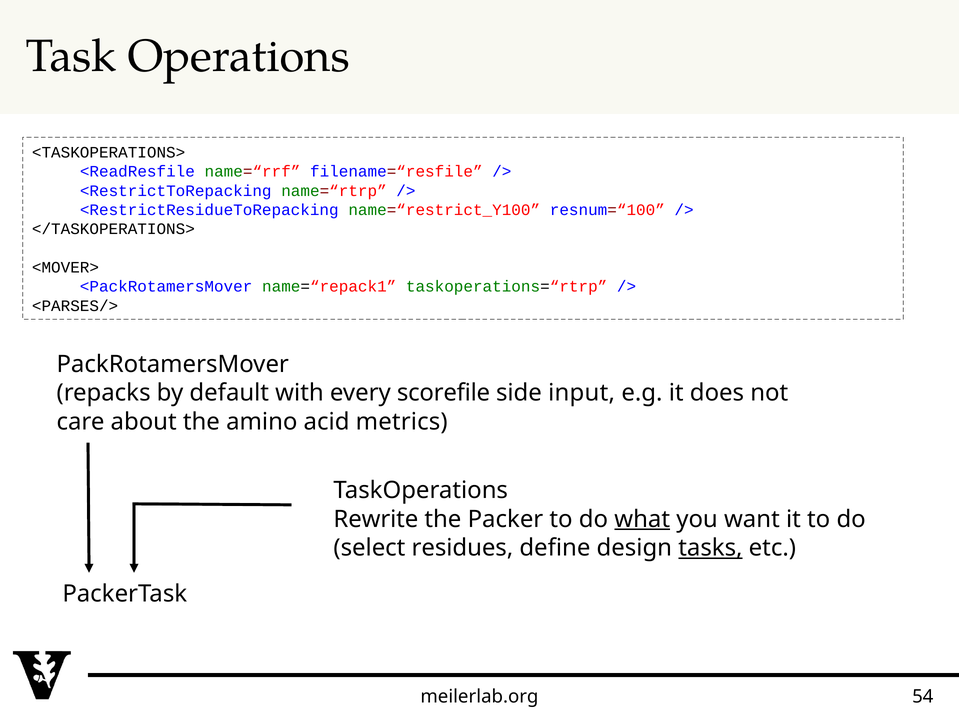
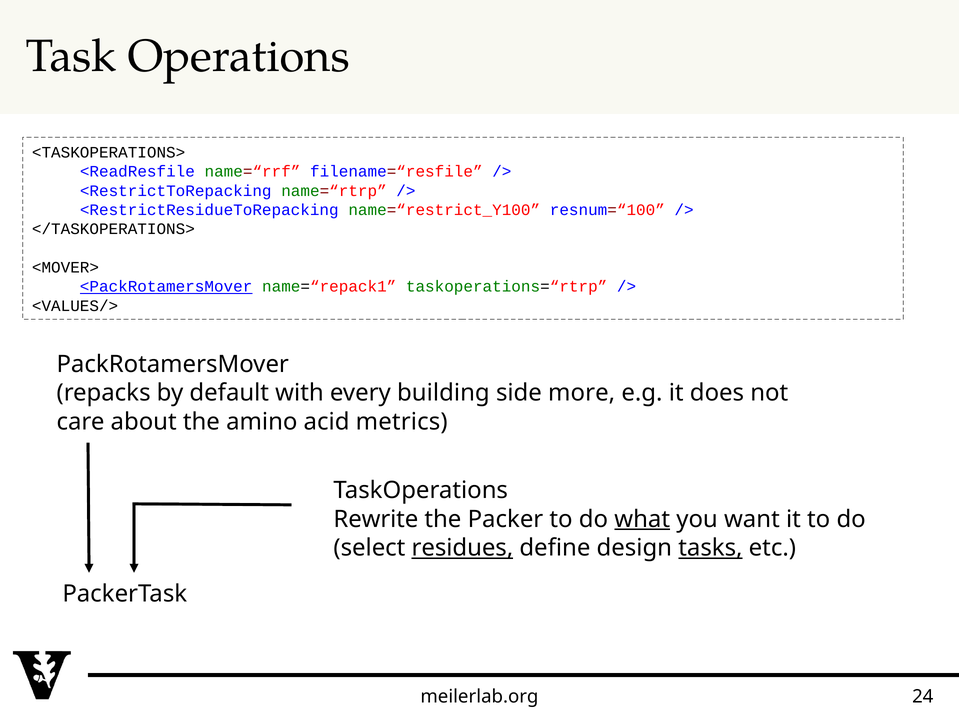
<PackRotamersMover underline: none -> present (166, 287)
<PARSES/>: <PARSES/> -> <VALUES/> (75, 306)
scorefile: scorefile -> building (443, 393)
input: input -> more (582, 393)
residues underline: none -> present (462, 548)
54: 54 -> 24 (923, 697)
